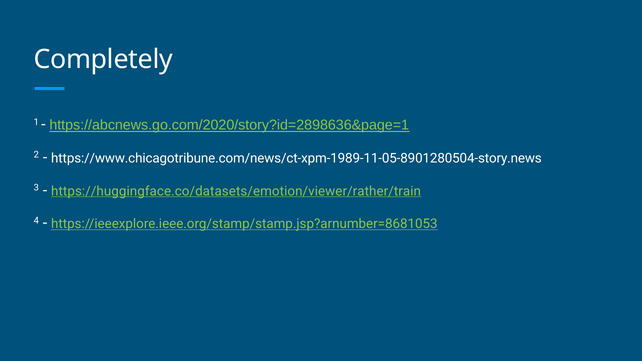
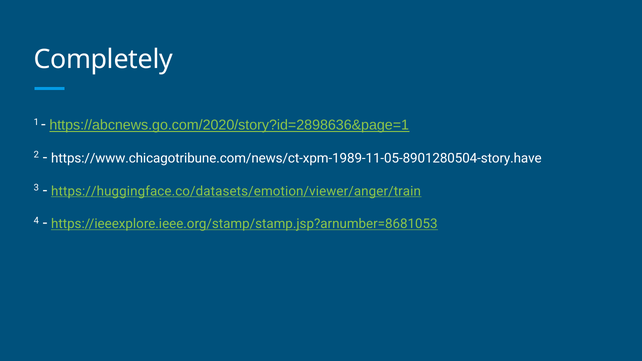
https://www.chicagotribune.com/news/ct-xpm-1989-11-05-8901280504-story.news: https://www.chicagotribune.com/news/ct-xpm-1989-11-05-8901280504-story.news -> https://www.chicagotribune.com/news/ct-xpm-1989-11-05-8901280504-story.have (296, 158)
https://huggingface.co/datasets/emotion/viewer/rather/train: https://huggingface.co/datasets/emotion/viewer/rather/train -> https://huggingface.co/datasets/emotion/viewer/anger/train (236, 191)
